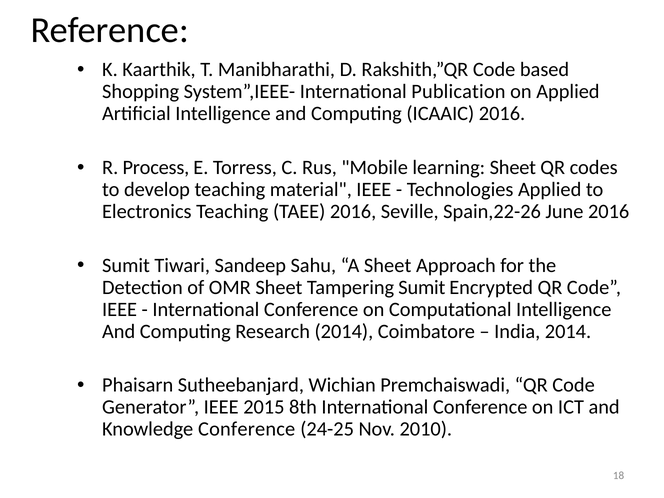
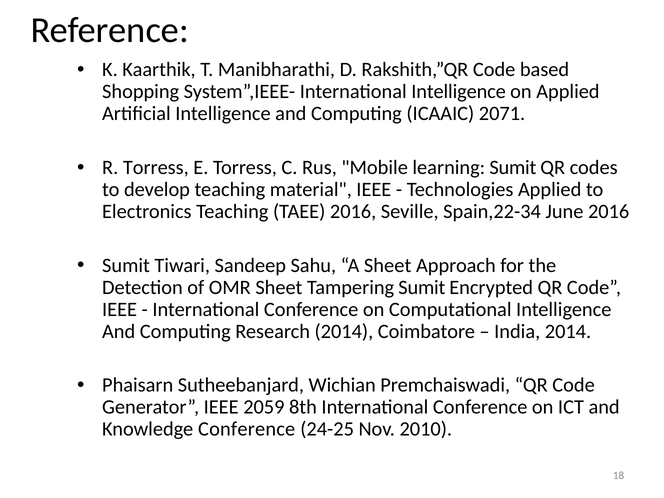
International Publication: Publication -> Intelligence (459, 92)
ICAAIC 2016: 2016 -> 2071 (502, 114)
R Process: Process -> Torress (156, 168)
learning Sheet: Sheet -> Sumit (513, 168)
Spain,22-26: Spain,22-26 -> Spain,22-34 (492, 212)
2015: 2015 -> 2059 (264, 407)
